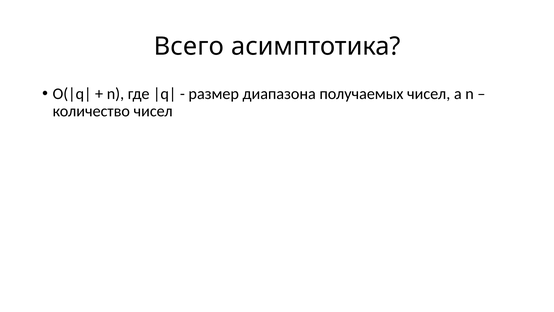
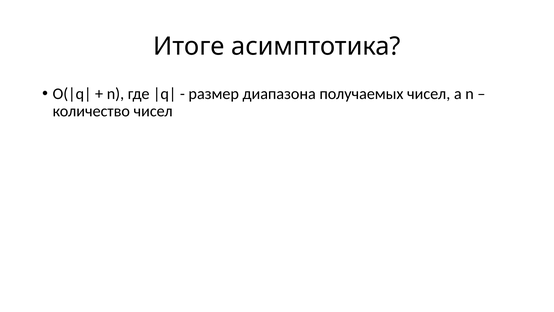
Всего: Всего -> Итоге (189, 47)
